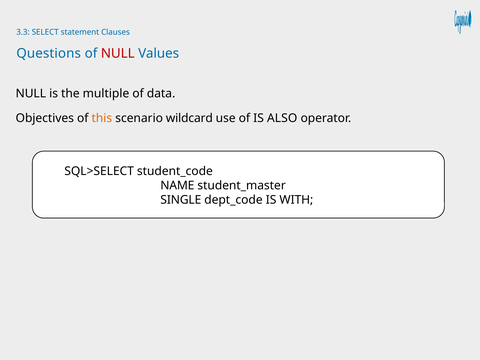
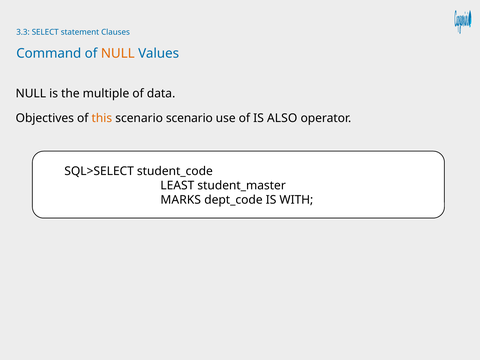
Questions: Questions -> Command (49, 53)
NULL colour: red -> orange (118, 53)
scenario wildcard: wildcard -> scenario (189, 118)
NAME: NAME -> LEAST (177, 185)
SINGLE: SINGLE -> MARKS (181, 200)
